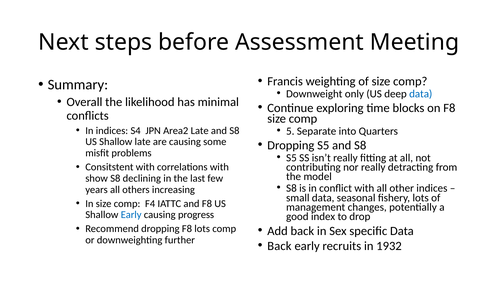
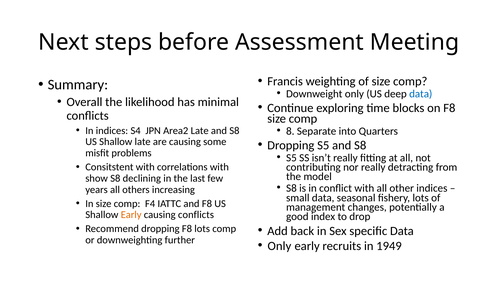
5: 5 -> 8 (290, 131)
Early colour: blue -> orange (131, 215)
causing progress: progress -> conflicts (196, 215)
Back: Back -> Only (279, 246)
1932: 1932 -> 1949 (389, 246)
